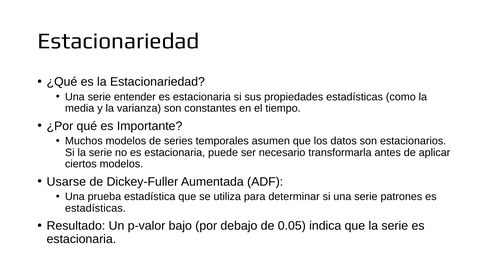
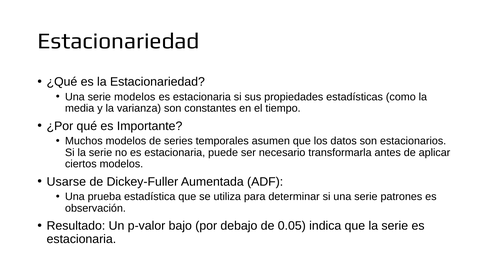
serie entender: entender -> modelos (135, 97)
estadísticas: estadísticas -> observación (95, 208)
